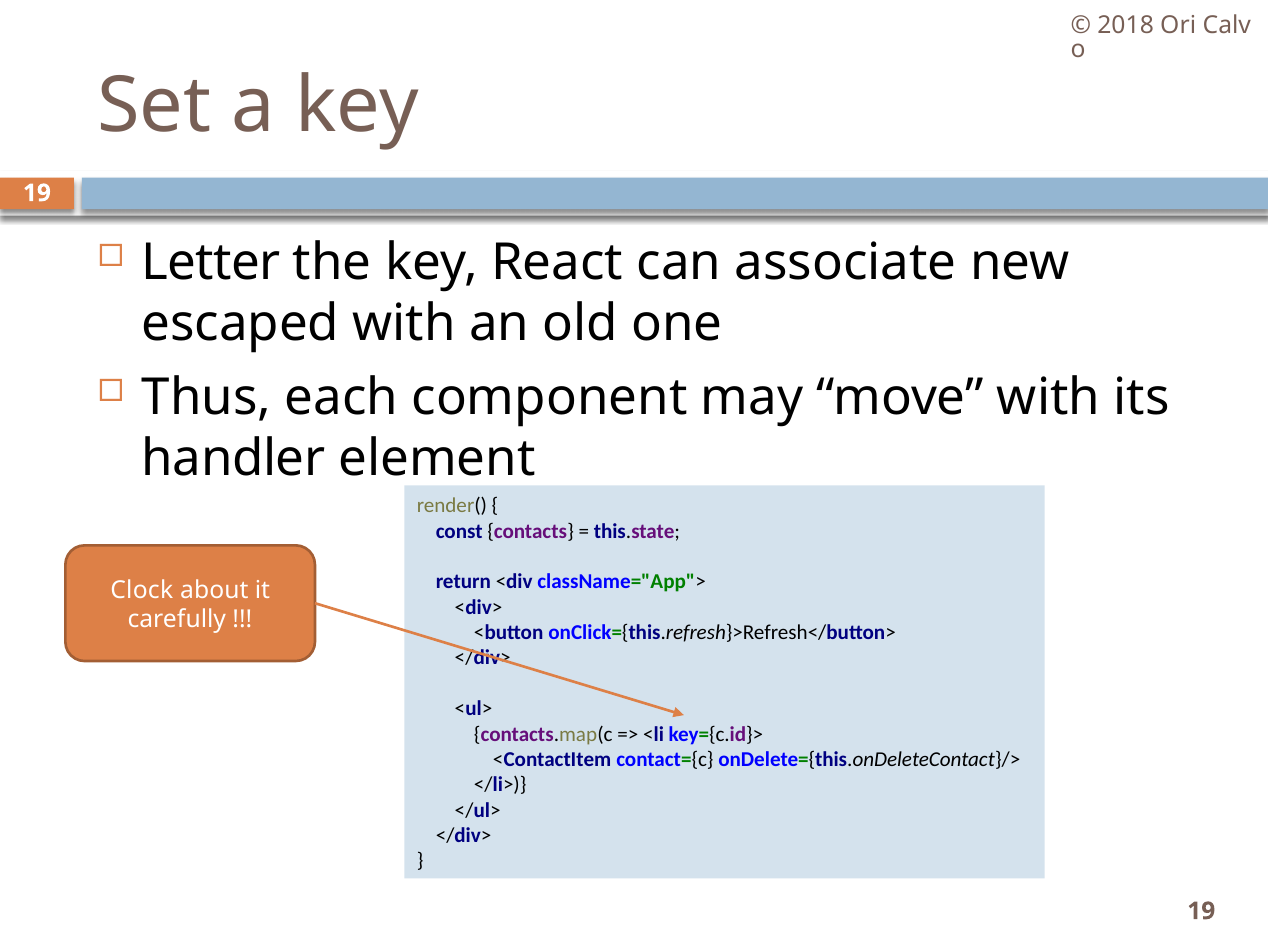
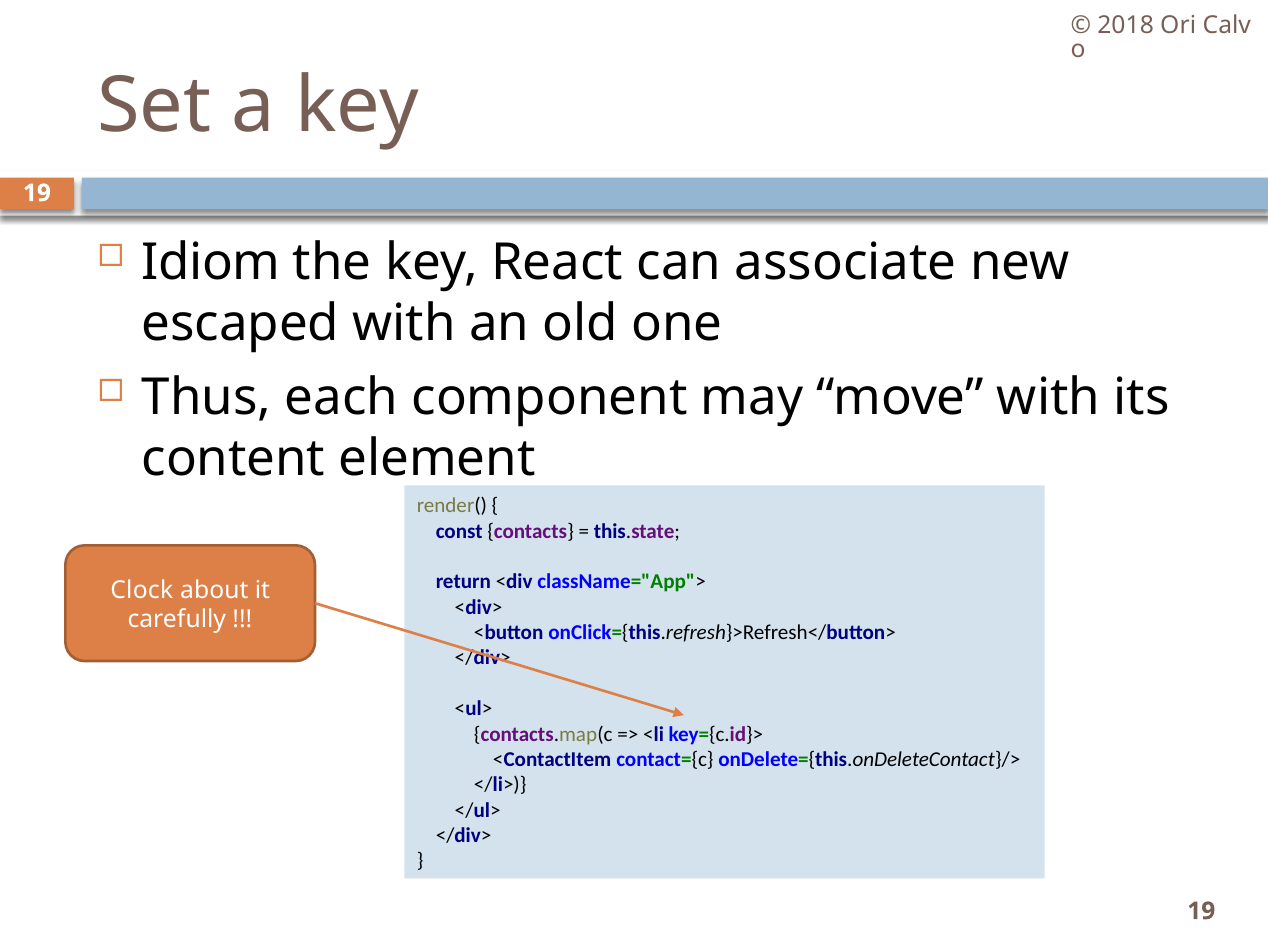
Letter: Letter -> Idiom (211, 262)
handler: handler -> content (233, 459)
